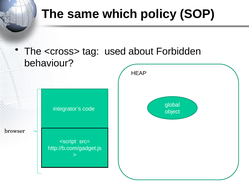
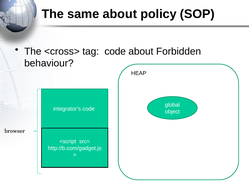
same which: which -> about (120, 14)
tag used: used -> code (115, 51)
